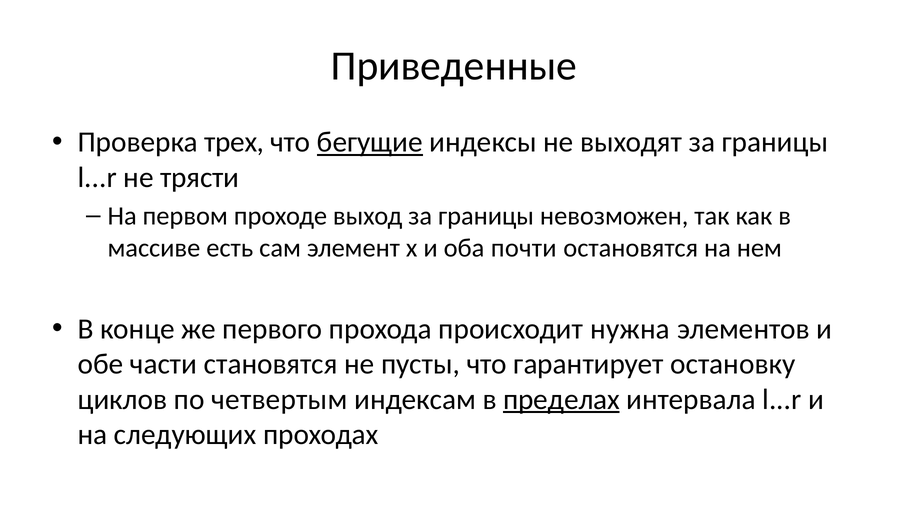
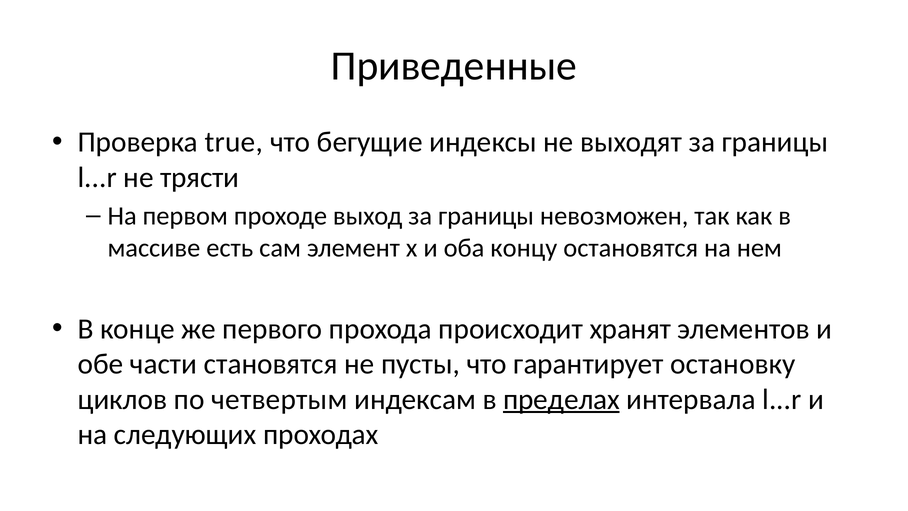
трех: трех -> true (234, 142)
бегущие underline: present -> none (370, 142)
почти: почти -> концу (524, 248)
нужна: нужна -> хранят (630, 329)
